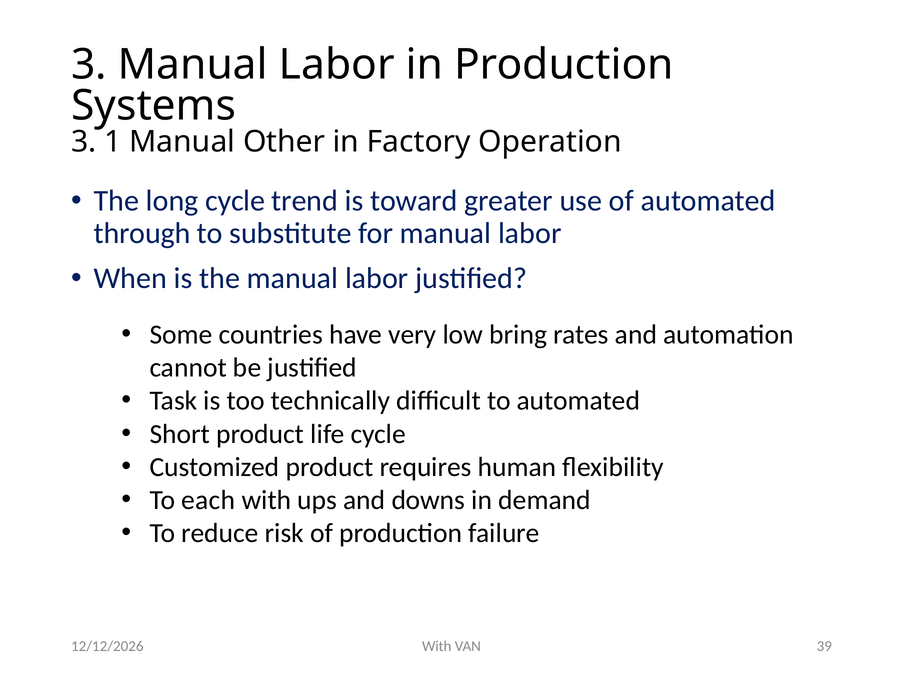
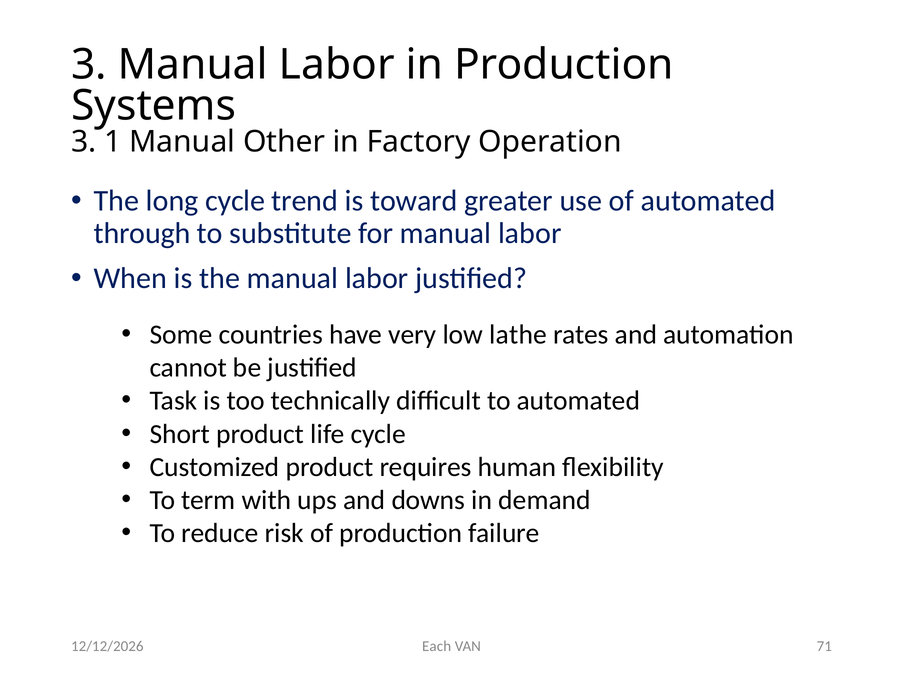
bring: bring -> lathe (518, 335)
each: each -> term (208, 500)
With: With -> Each (437, 647)
39: 39 -> 71 (824, 647)
